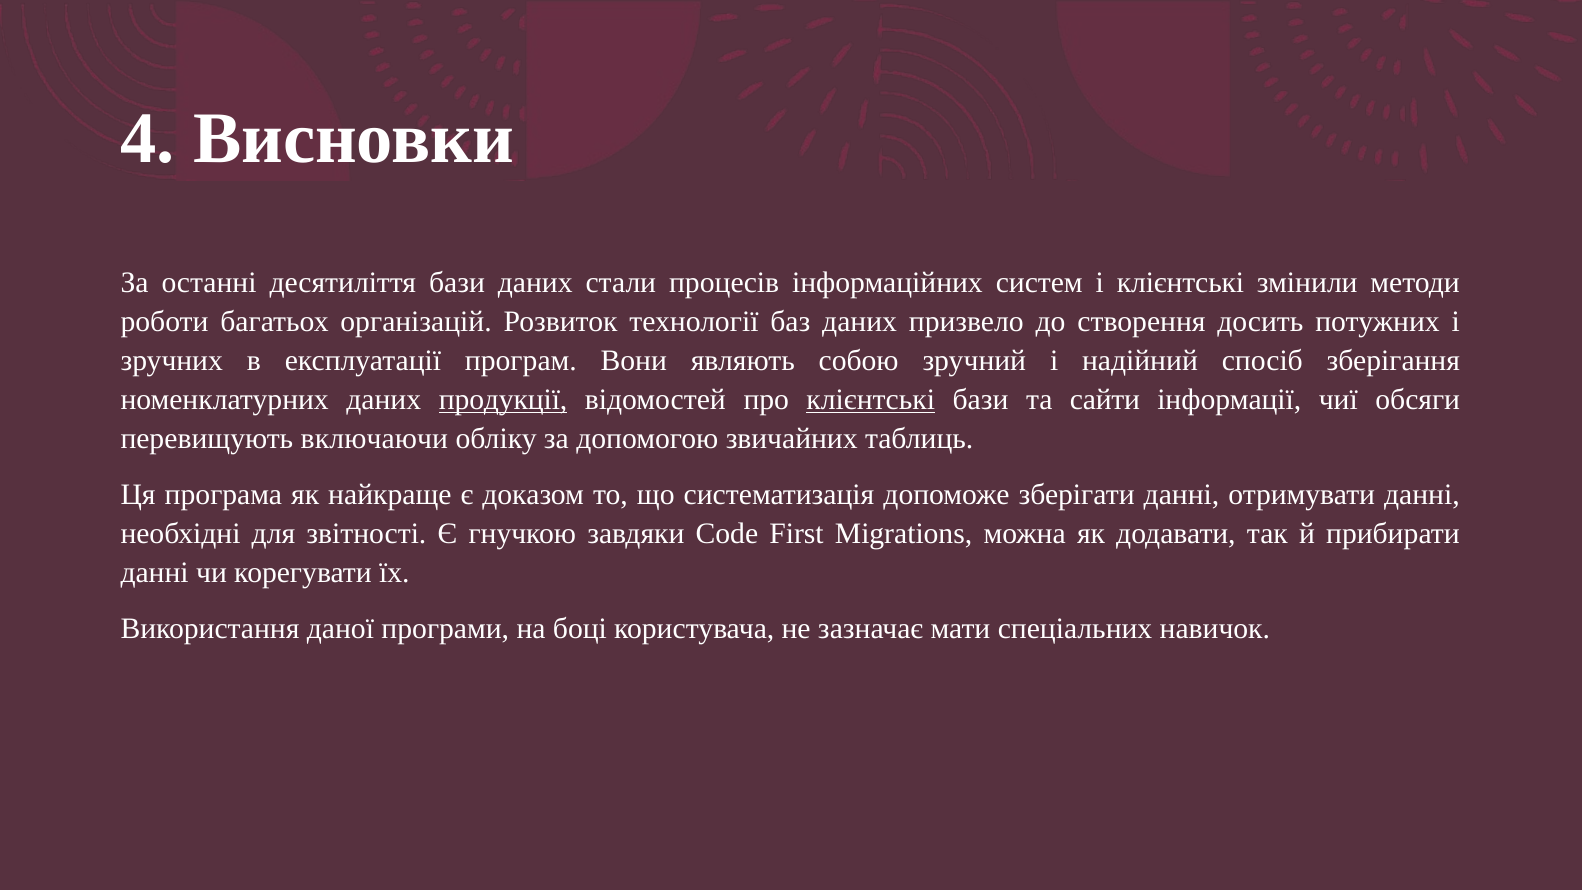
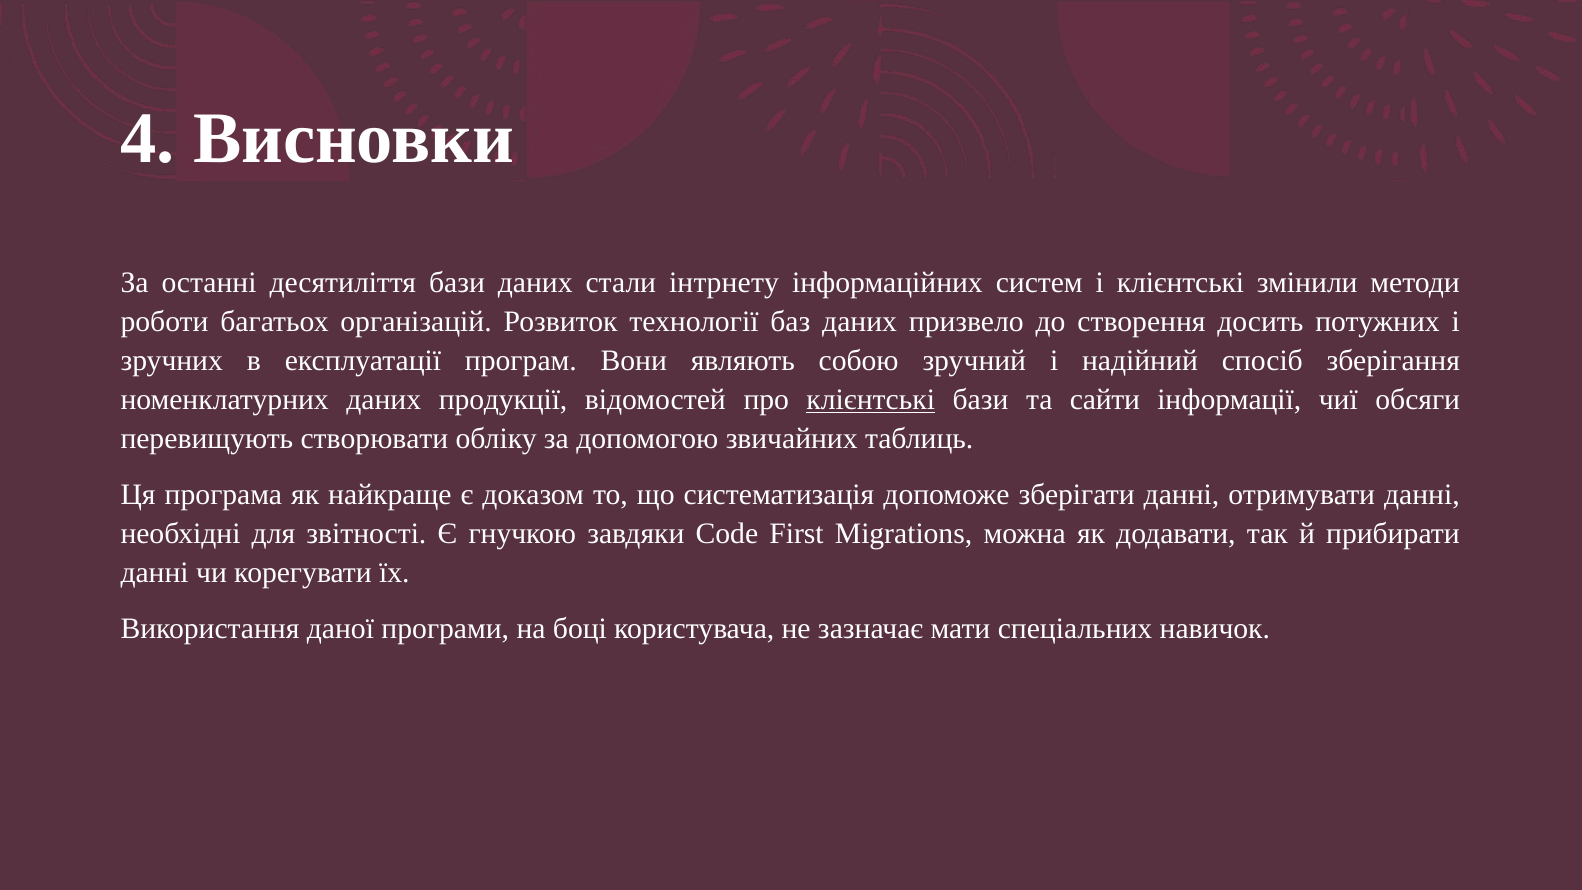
процесів: процесів -> інтрнету (724, 282)
продукції underline: present -> none (503, 400)
включаючи: включаючи -> створювати (374, 439)
